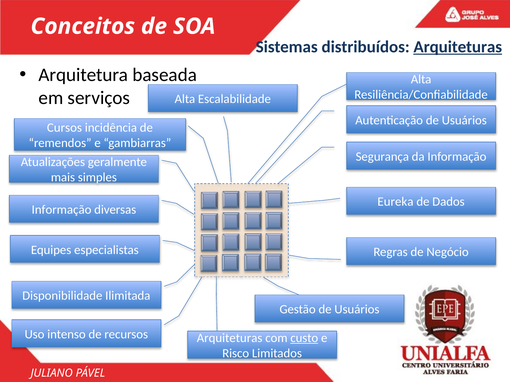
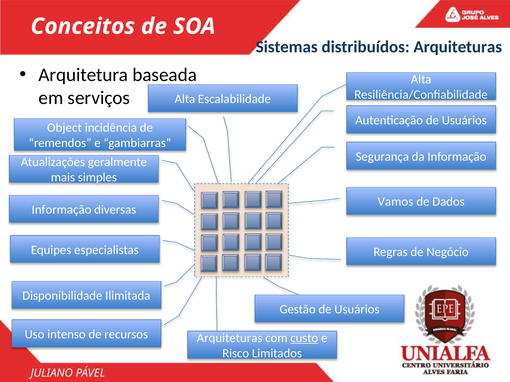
Arquiteturas underline: present -> none (458, 47)
Cursos: Cursos -> Object (64, 128)
Eureka: Eureka -> Vamos (395, 202)
